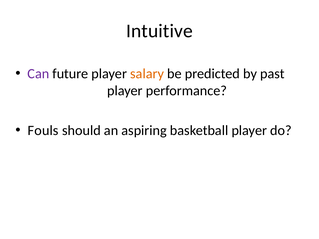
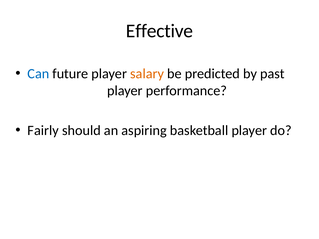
Intuitive: Intuitive -> Effective (160, 31)
Can colour: purple -> blue (38, 74)
Fouls: Fouls -> Fairly (43, 131)
